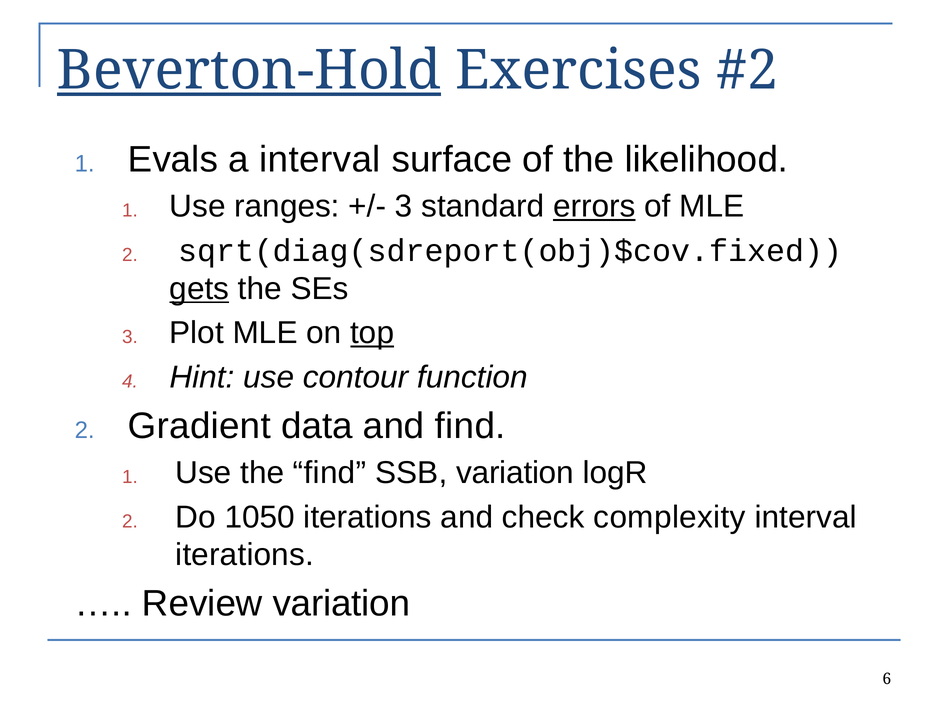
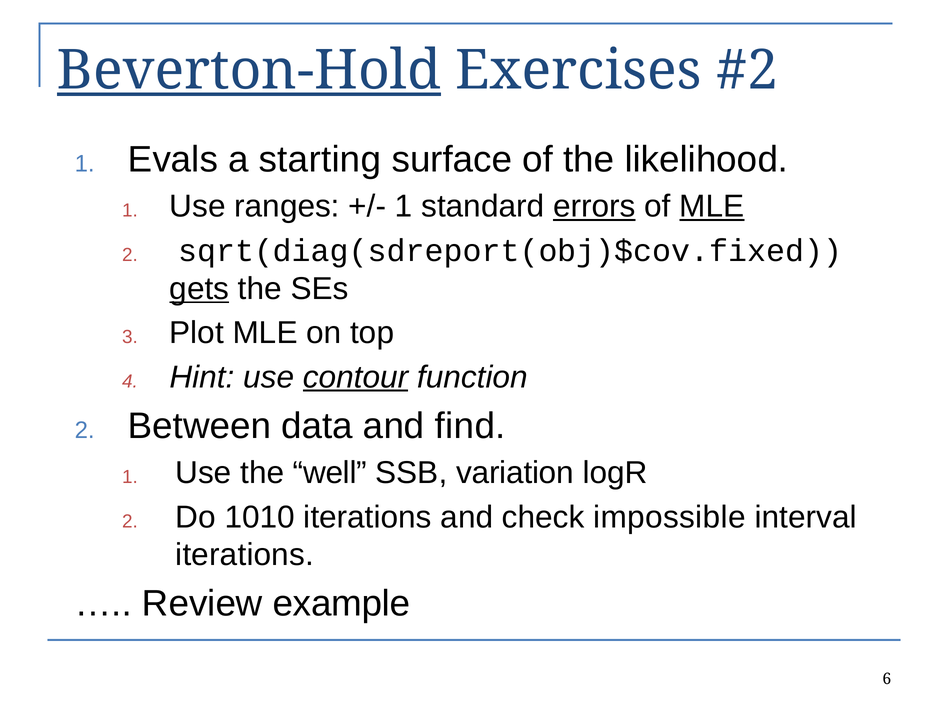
a interval: interval -> starting (320, 159)
3: 3 -> 1 (404, 206)
MLE underline: none -> present (712, 206)
top underline: present -> none (372, 333)
contour underline: none -> present (355, 377)
Gradient: Gradient -> Between (200, 426)
the find: find -> well (330, 473)
1050: 1050 -> 1010 (260, 517)
complexity: complexity -> impossible (670, 517)
Review variation: variation -> example (341, 604)
